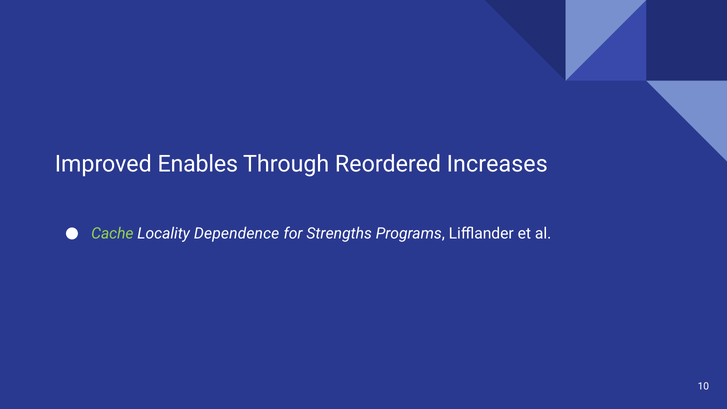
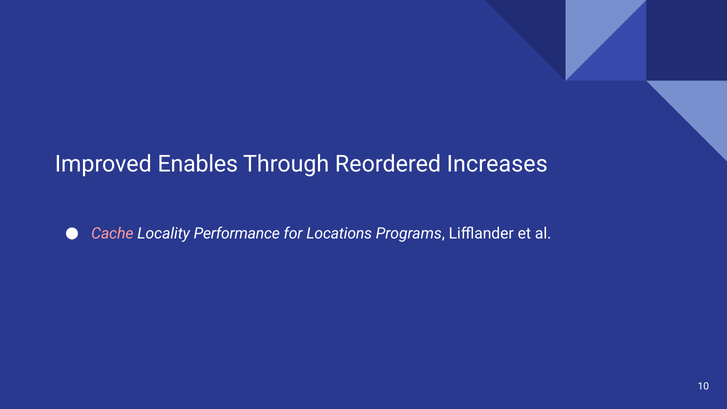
Cache colour: light green -> pink (112, 234)
Dependence: Dependence -> Performance (237, 234)
Strengths: Strengths -> Locations (339, 234)
